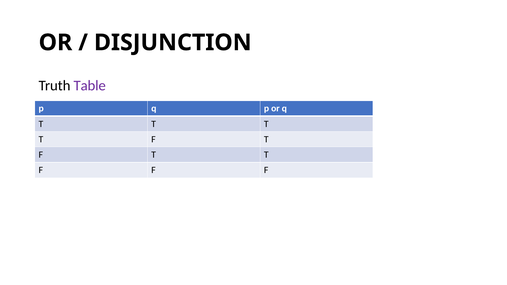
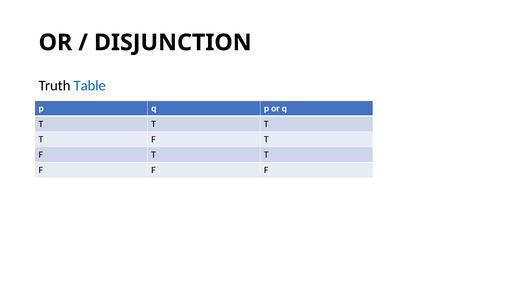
Table colour: purple -> blue (90, 86)
